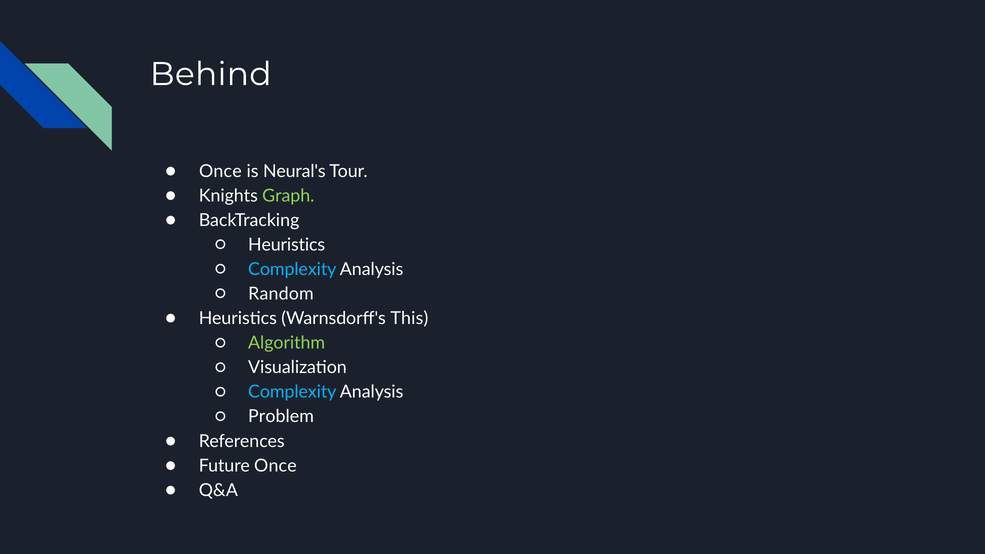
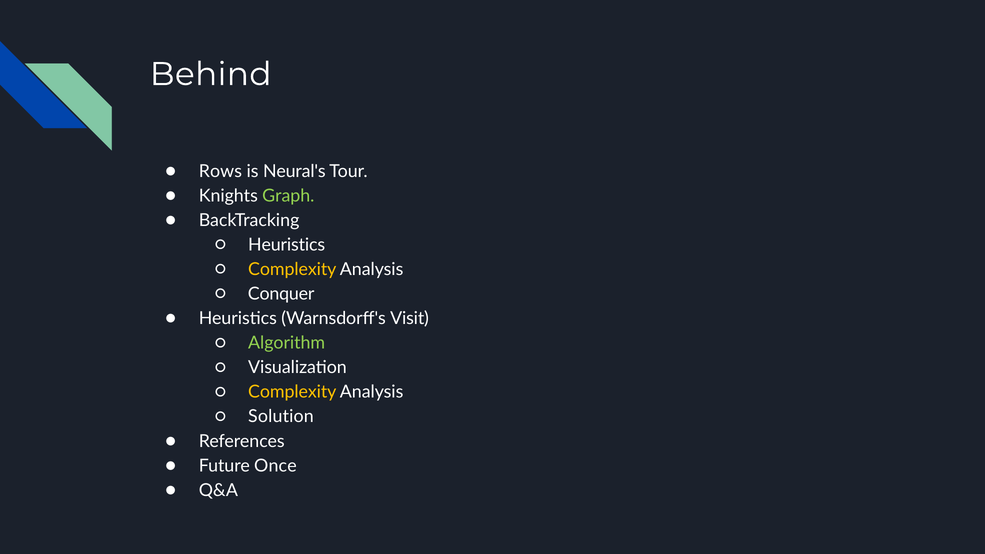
Once: Once -> Rows (220, 171)
Complexity colour: light blue -> yellow (292, 269)
Random: Random -> Conquer (281, 294)
This: This -> Visit (410, 318)
Complexity colour: light blue -> yellow (292, 392)
Problem: Problem -> Solution (281, 417)
